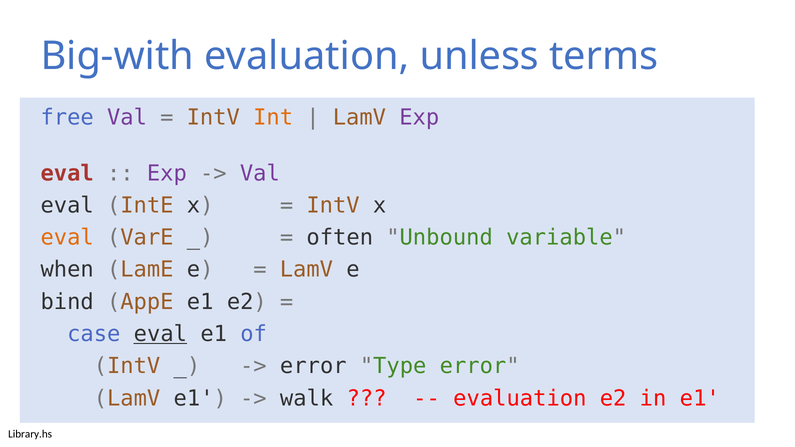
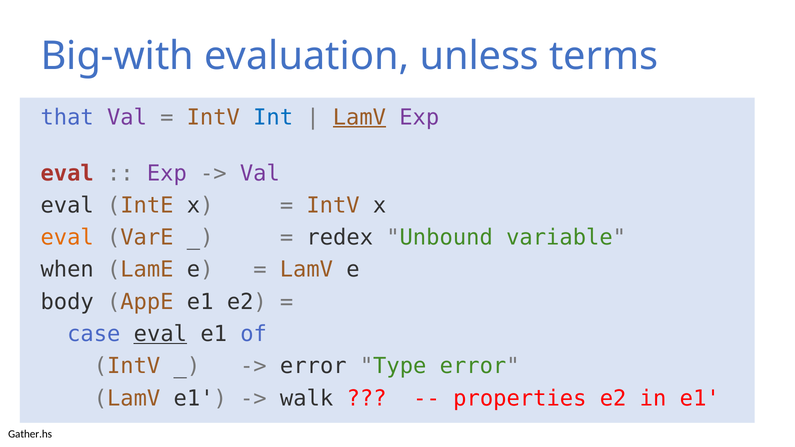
free: free -> that (67, 117)
Int colour: orange -> blue (273, 117)
LamV underline: none -> present (359, 117)
often: often -> redex (340, 238)
bind: bind -> body (67, 302)
evaluation: evaluation -> properties (520, 398)
Library.hs: Library.hs -> Gather.hs (30, 435)
